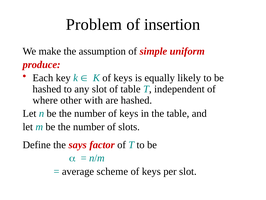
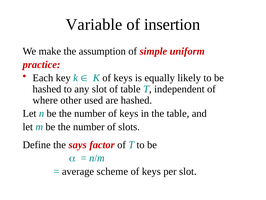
Problem: Problem -> Variable (94, 24)
produce: produce -> practice (42, 64)
with: with -> used (94, 100)
